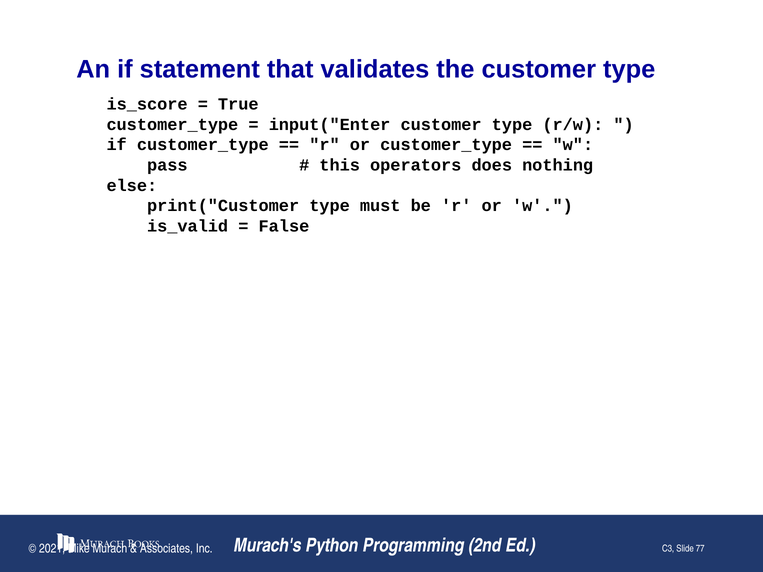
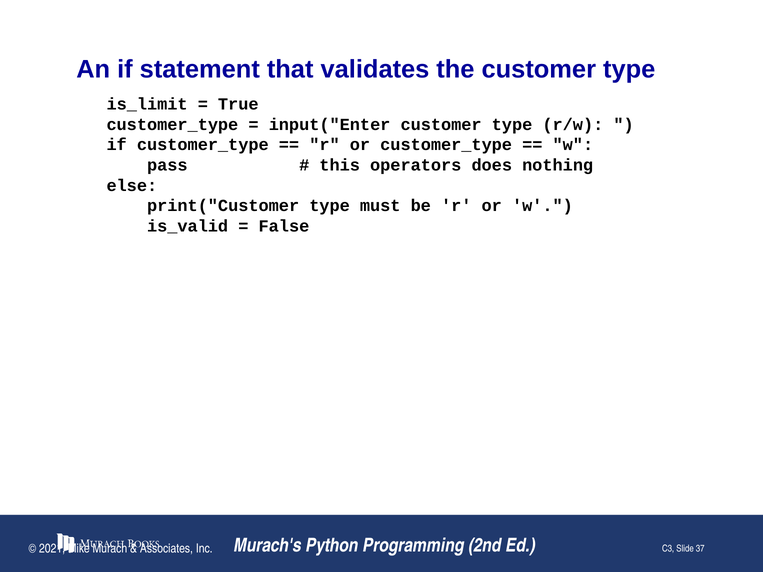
is_score: is_score -> is_limit (147, 104)
77: 77 -> 37 (700, 549)
